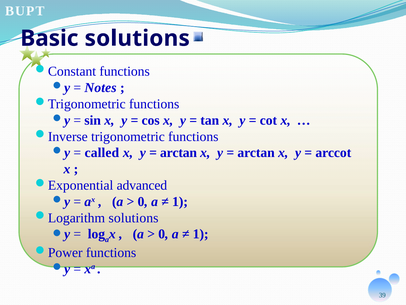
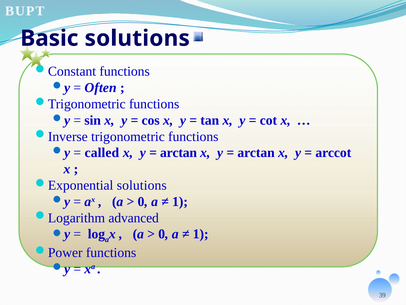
Notes: Notes -> Often (100, 88)
advanced: advanced -> solutions (142, 185)
solutions: solutions -> advanced (134, 218)
